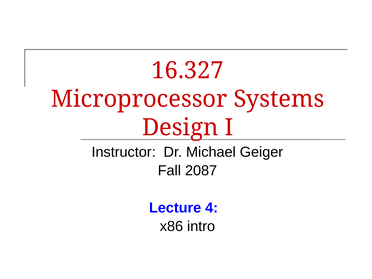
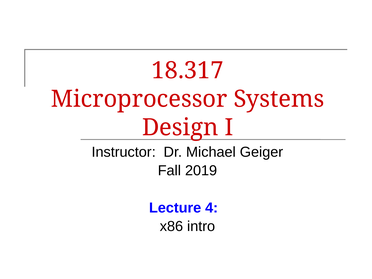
16.327: 16.327 -> 18.317 (188, 70)
2087: 2087 -> 2019 (201, 171)
